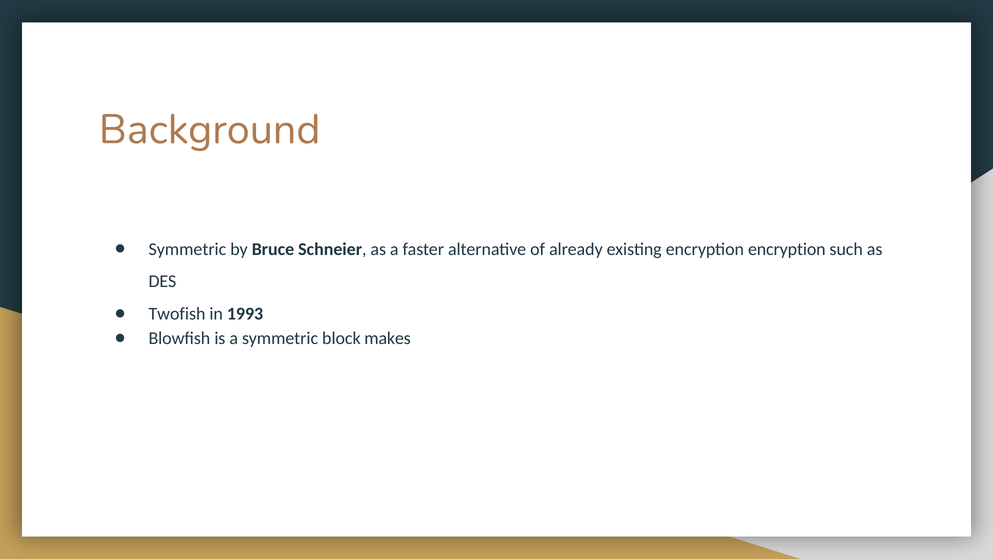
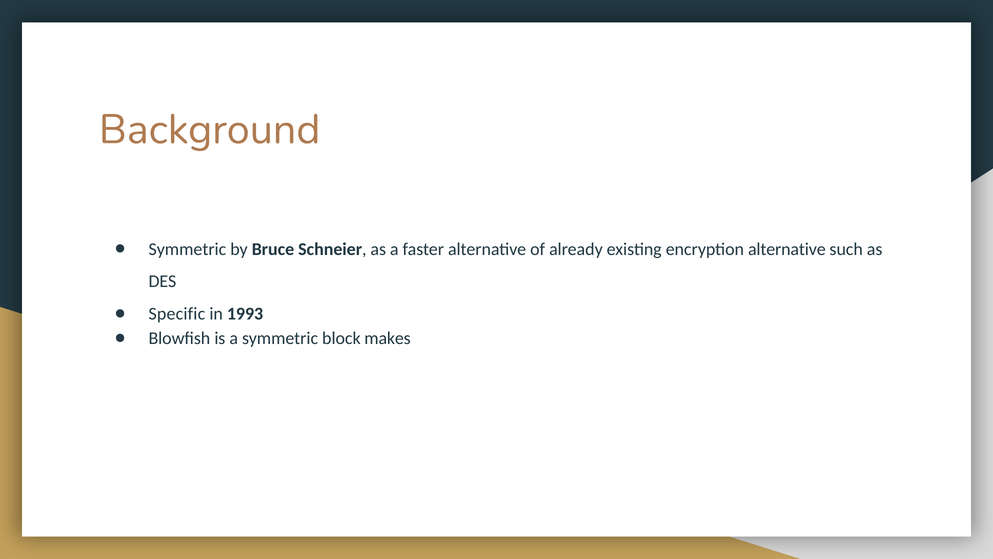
encryption encryption: encryption -> alternative (787, 249)
Twofish: Twofish -> Specific (177, 313)
